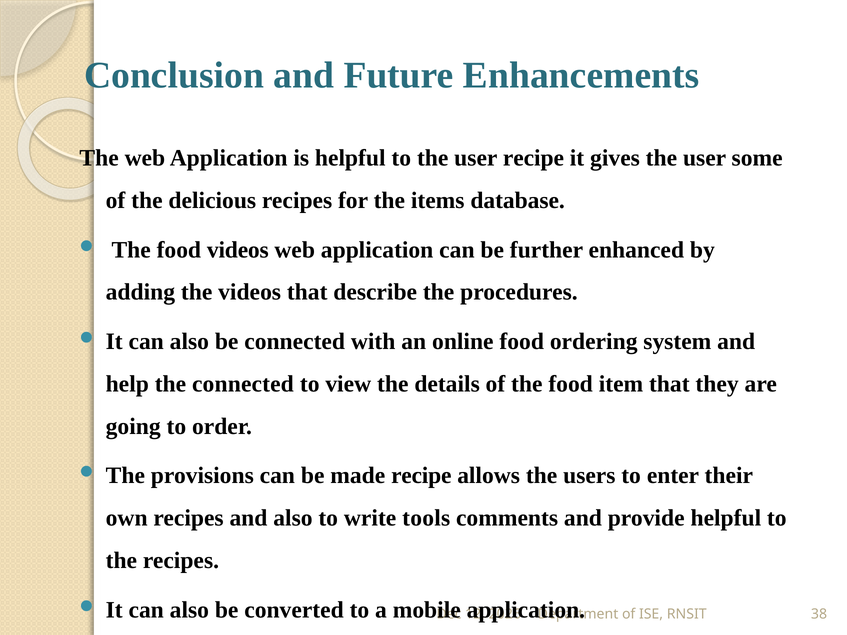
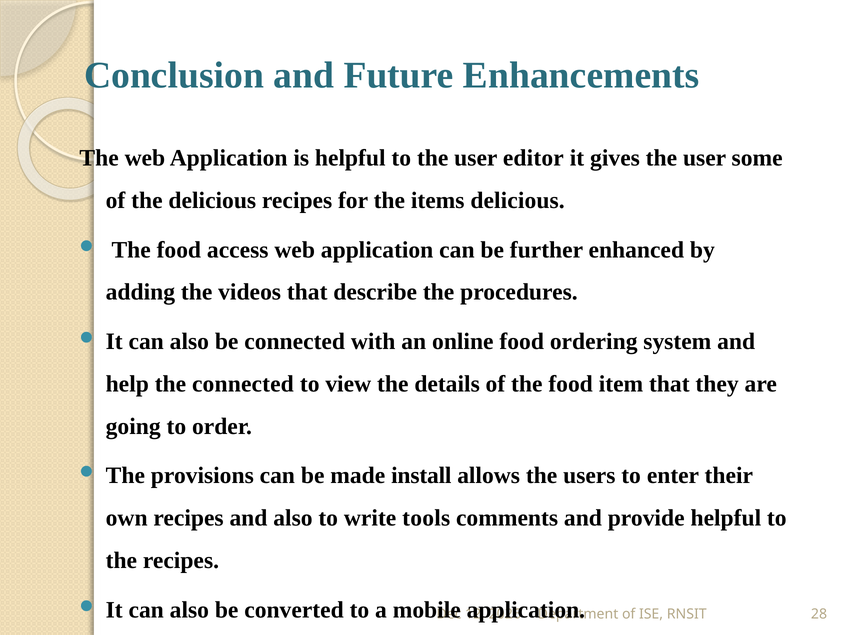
user recipe: recipe -> editor (533, 158)
items database: database -> delicious (518, 201)
food videos: videos -> access (238, 250)
made recipe: recipe -> install (421, 476)
38: 38 -> 28 (819, 614)
